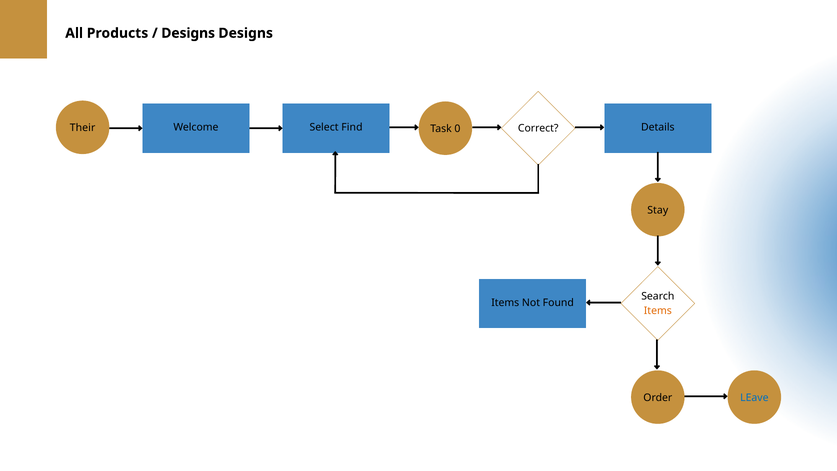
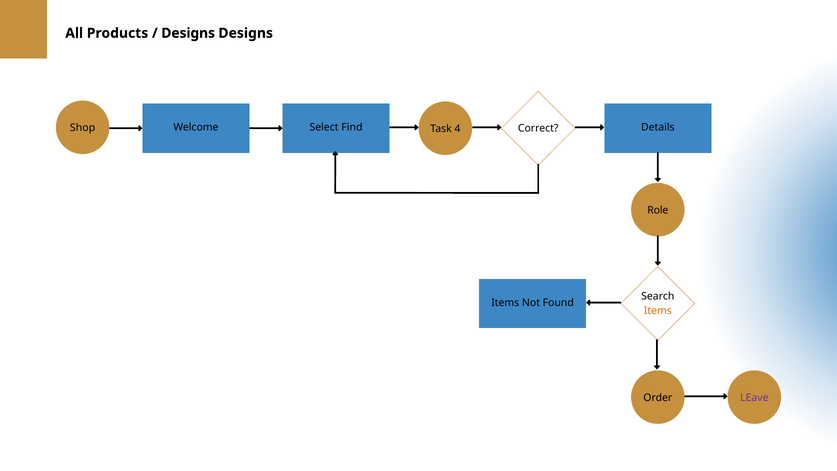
Their: Their -> Shop (83, 128)
0: 0 -> 4 (457, 129)
Stay: Stay -> Role (658, 210)
LEave colour: blue -> purple (754, 397)
